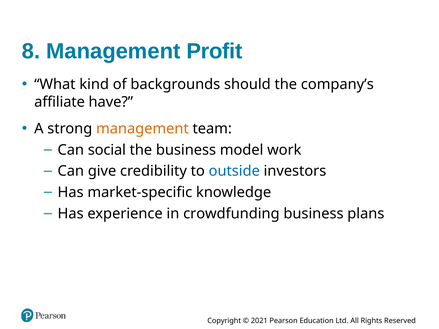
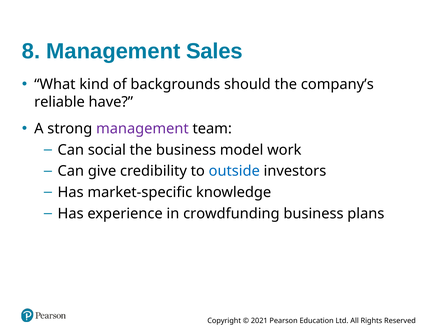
Profit: Profit -> Sales (214, 51)
affiliate: affiliate -> reliable (60, 102)
management colour: orange -> purple (142, 129)
